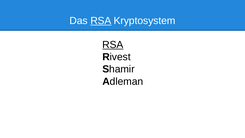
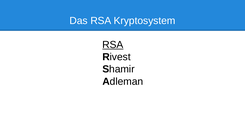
RSA underline: present -> none (101, 21)
